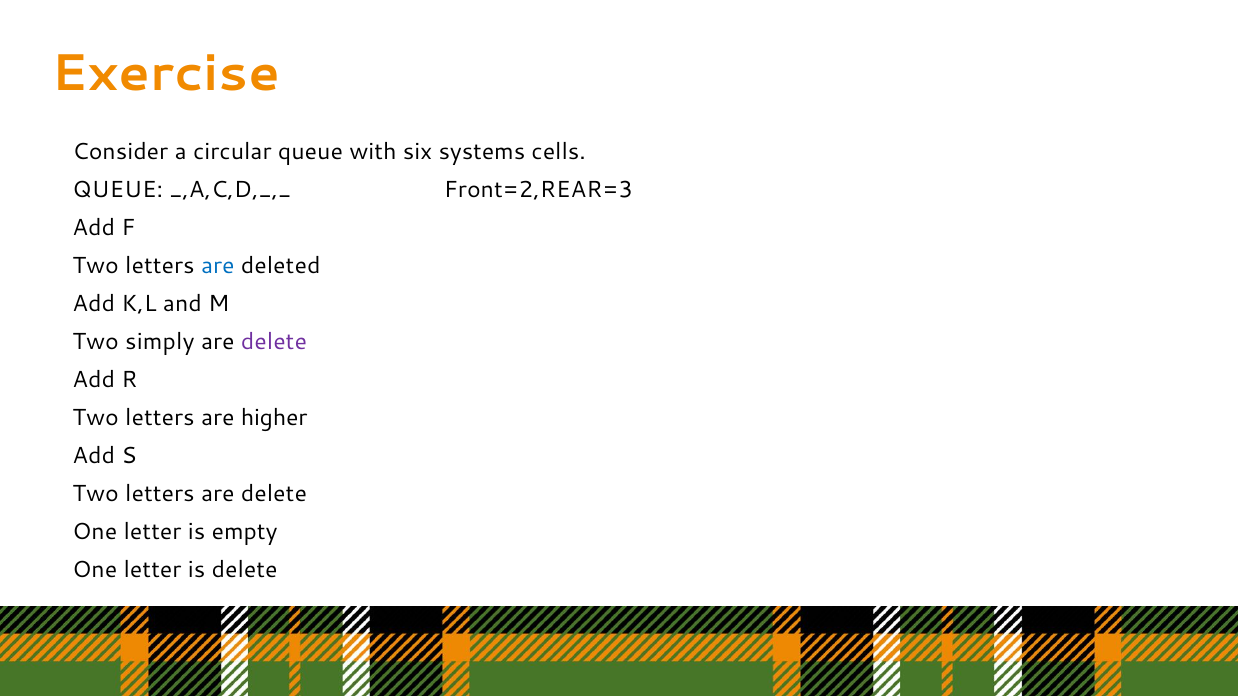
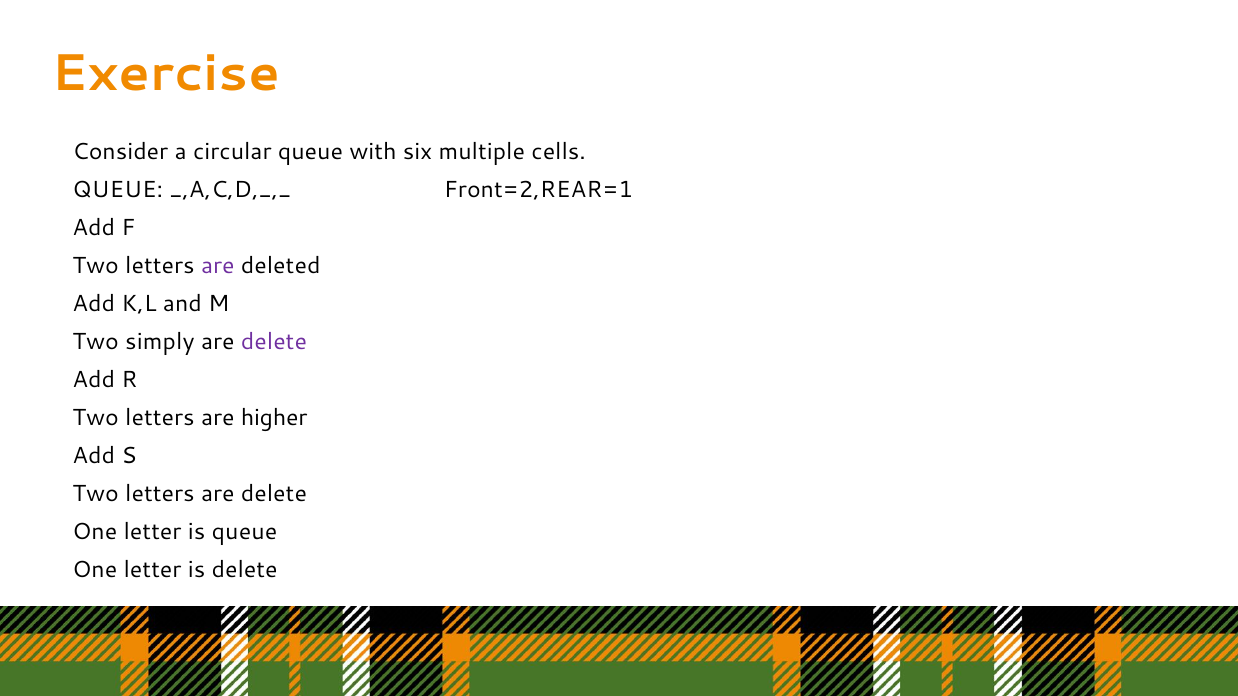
systems: systems -> multiple (482, 152)
Front=2,REAR=3: Front=2,REAR=3 -> Front=2,REAR=1 (538, 190)
are colour: blue -> purple (218, 266)
is empty: empty -> queue (245, 532)
